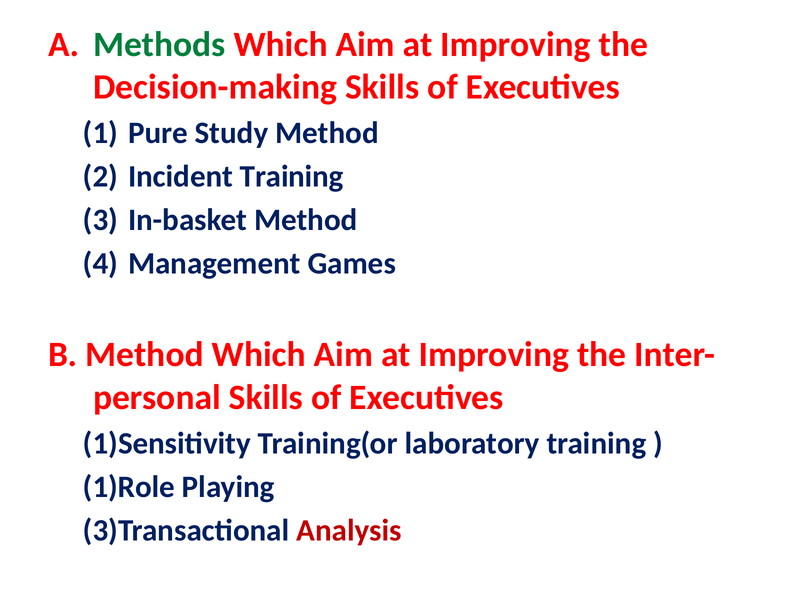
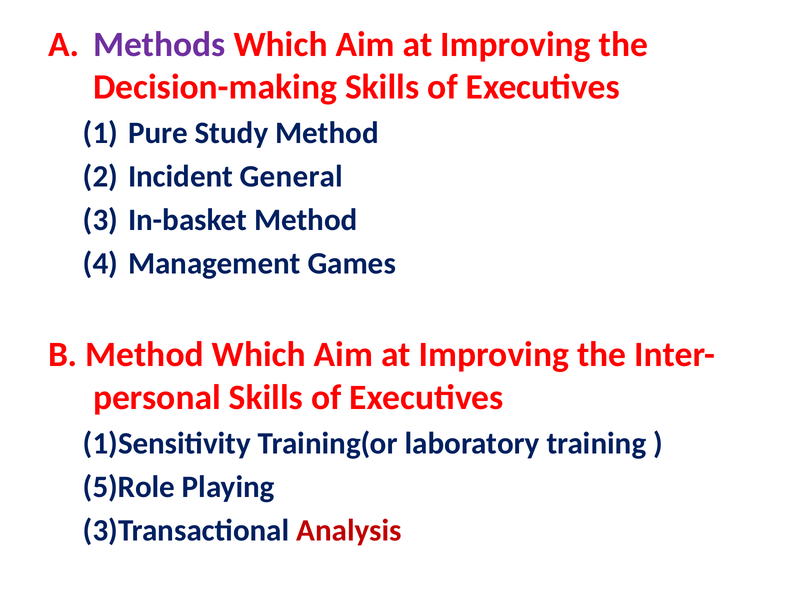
Methods colour: green -> purple (159, 44)
Incident Training: Training -> General (291, 177)
1)Role: 1)Role -> 5)Role (129, 487)
